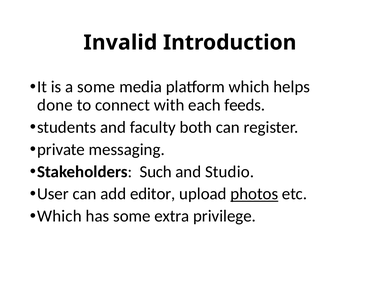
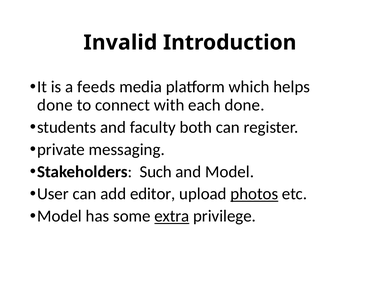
a some: some -> feeds (96, 87)
each feeds: feeds -> done (245, 105)
and Studio: Studio -> Model (230, 172)
Which: Which -> Model (59, 216)
extra underline: none -> present (172, 216)
